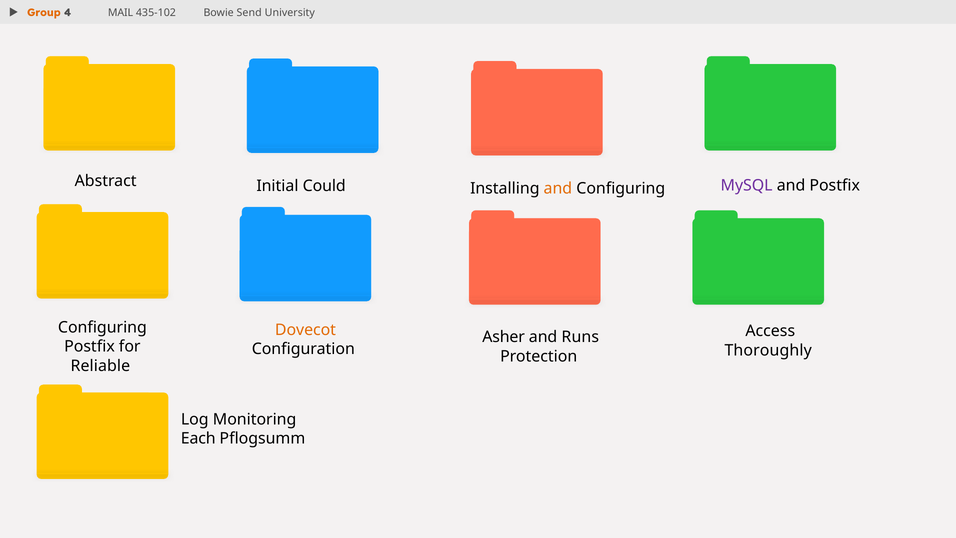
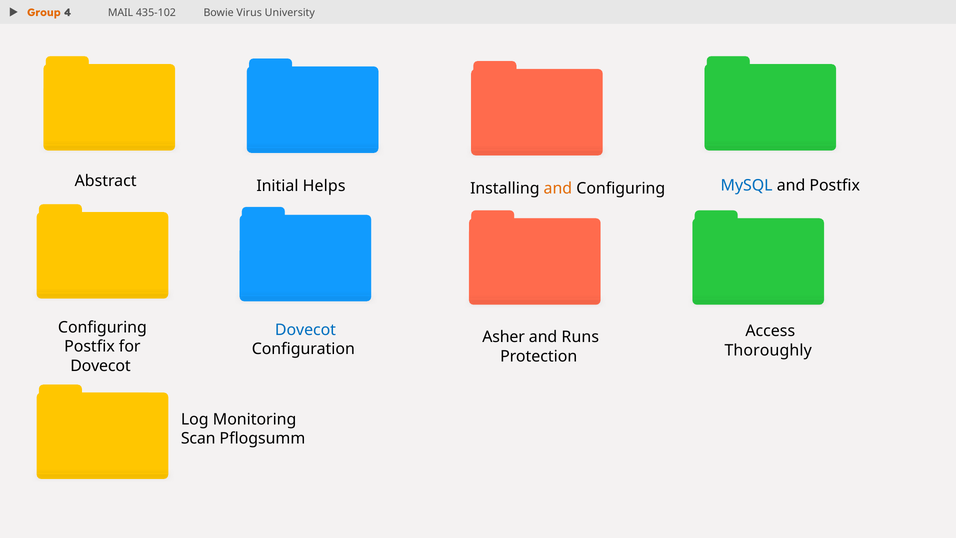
Send: Send -> Virus (249, 13)
Could: Could -> Helps (324, 186)
MySQL colour: purple -> blue (747, 186)
Dovecot colour: orange -> blue (305, 330)
Reliable: Reliable -> Dovecot (100, 366)
Each: Each -> Scan (198, 438)
